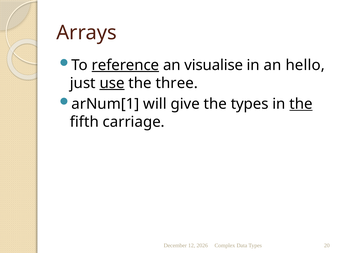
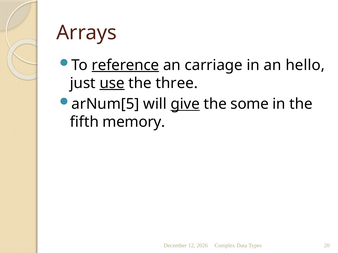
visualise: visualise -> carriage (214, 65)
arNum[1: arNum[1 -> arNum[5 (105, 104)
give underline: none -> present (185, 104)
the types: types -> some (250, 104)
the underline: present -> none (301, 104)
carriage: carriage -> memory (134, 122)
